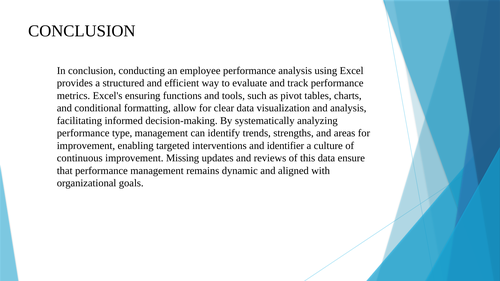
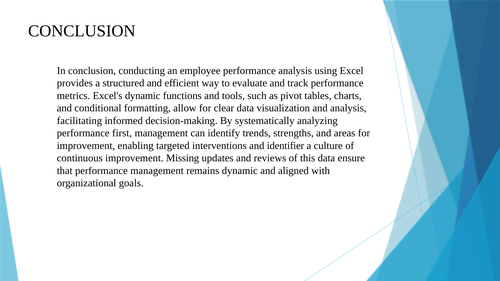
Excel's ensuring: ensuring -> dynamic (143, 96)
type: type -> first (122, 133)
